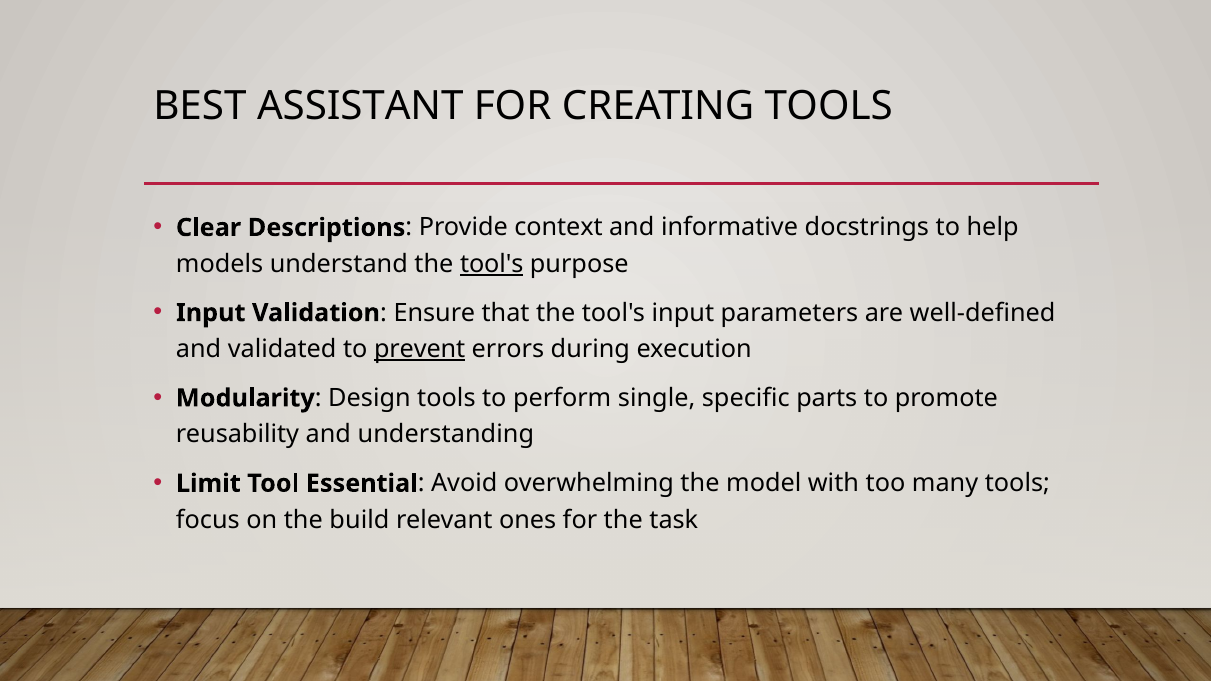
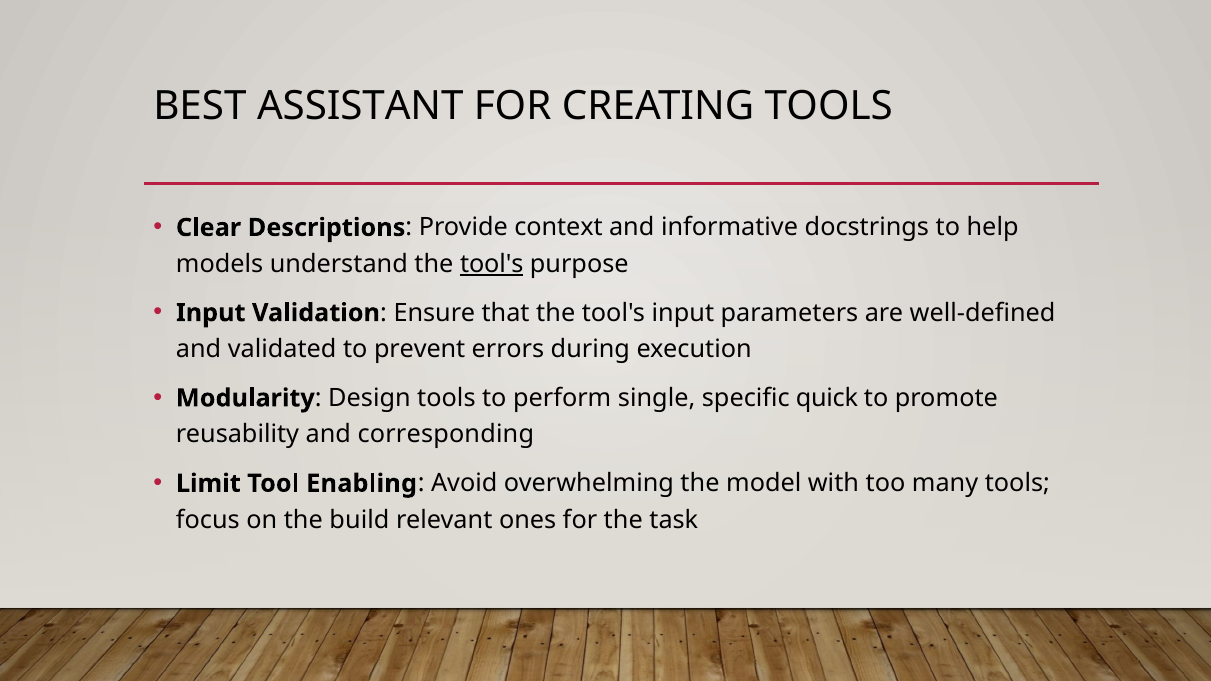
prevent underline: present -> none (420, 349)
parts: parts -> quick (827, 398)
understanding: understanding -> corresponding (446, 435)
Essential: Essential -> Enabling (362, 484)
